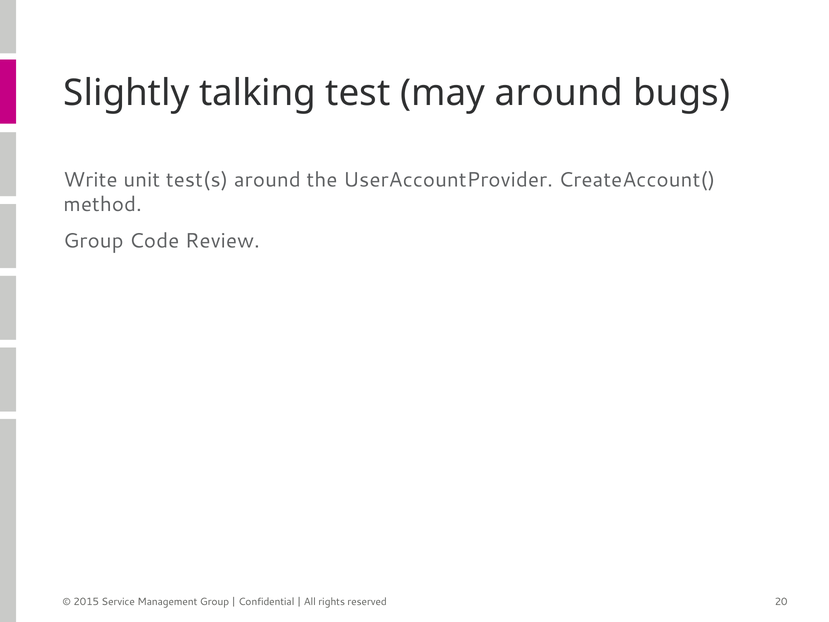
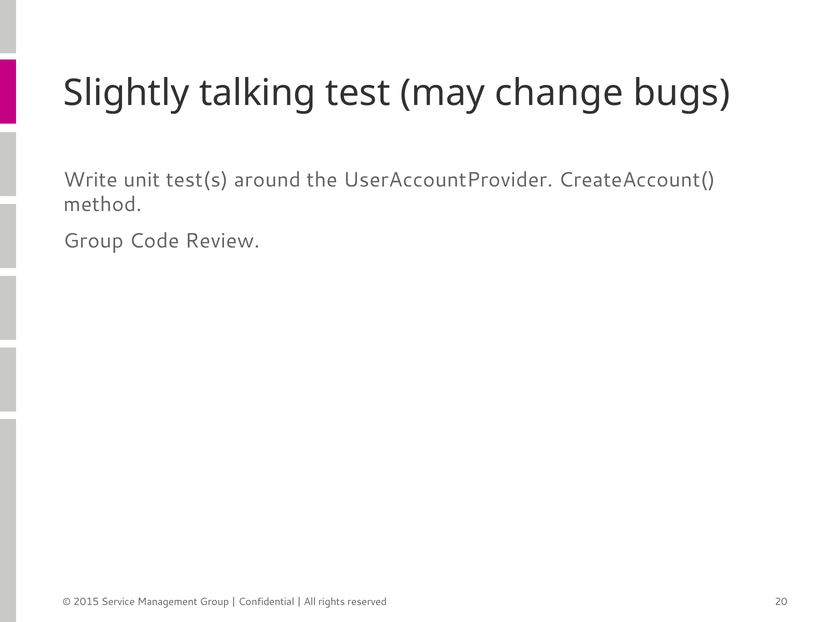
may around: around -> change (559, 93)
